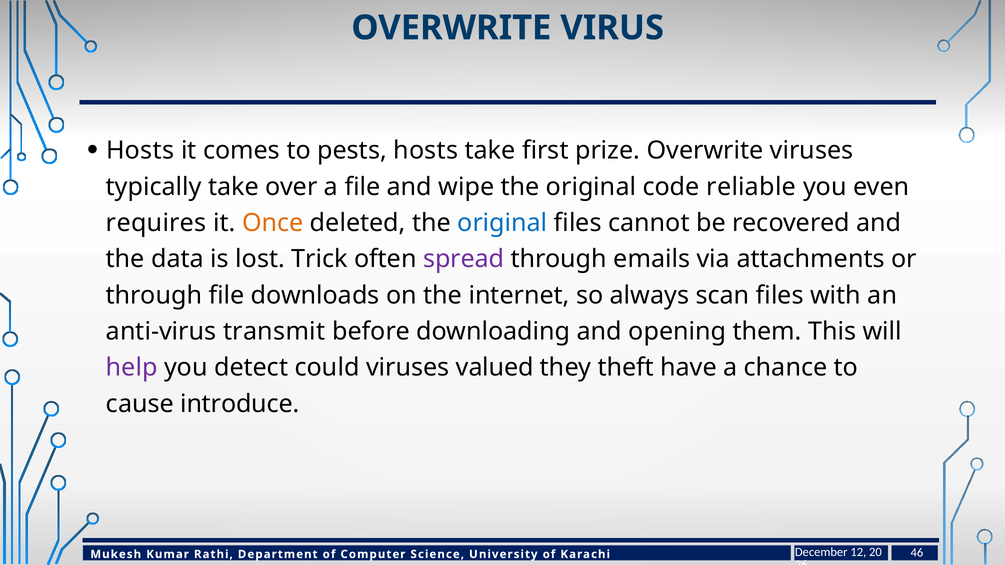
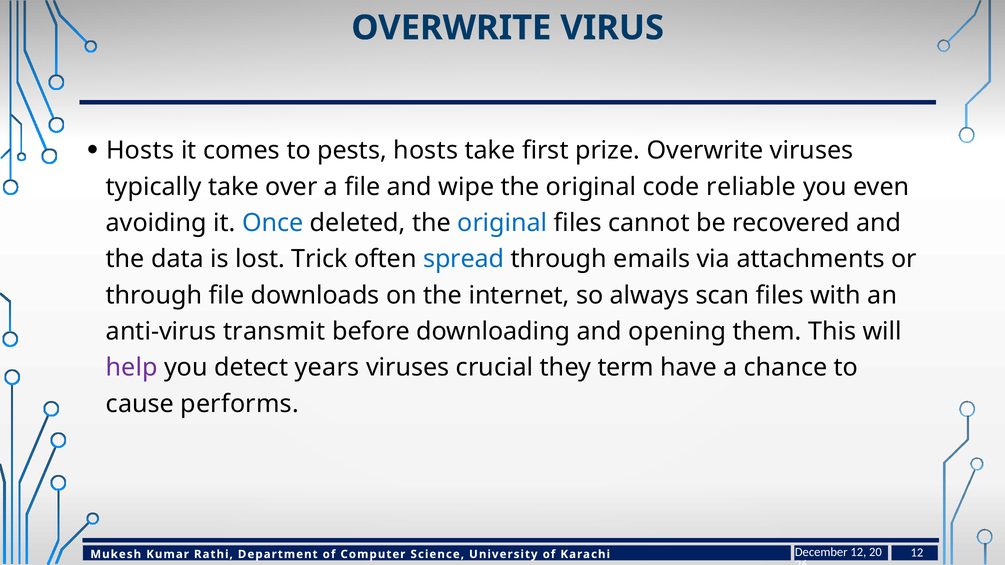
requires: requires -> avoiding (156, 223)
Once colour: orange -> blue (273, 223)
spread colour: purple -> blue (464, 259)
could: could -> years (327, 368)
valued: valued -> crucial (495, 368)
theft: theft -> term (626, 368)
introduce: introduce -> performs (240, 404)
46: 46 -> 12 (917, 553)
